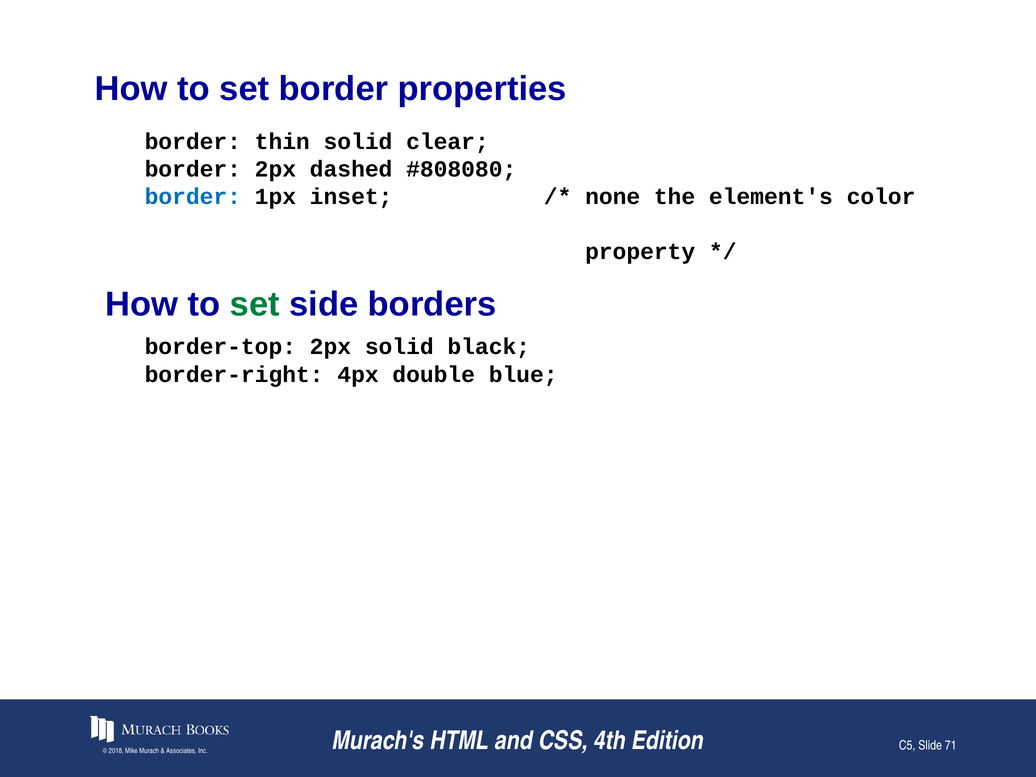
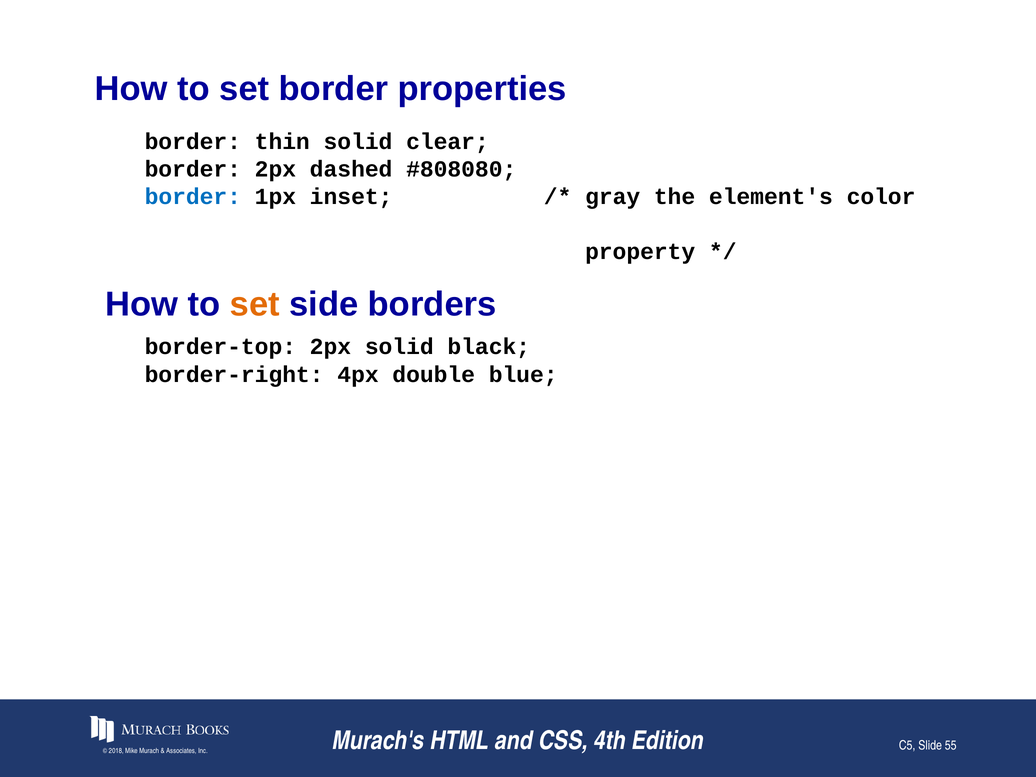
none: none -> gray (613, 197)
set colour: green -> orange (255, 305)
71: 71 -> 55 (951, 745)
